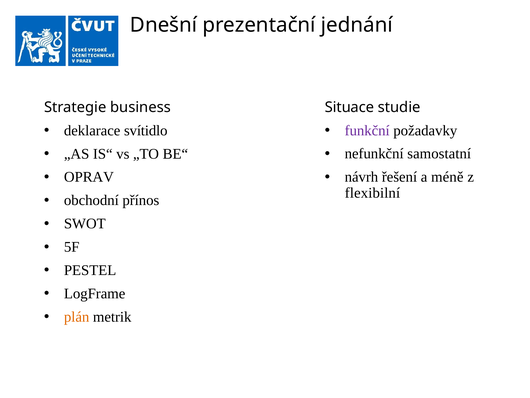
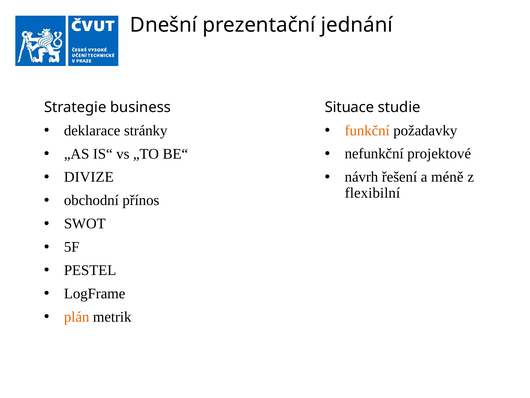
svítidlo: svítidlo -> stránky (146, 130)
funkční colour: purple -> orange (367, 130)
samostatní: samostatní -> projektové (439, 154)
OPRAV: OPRAV -> DIVIZE (89, 177)
